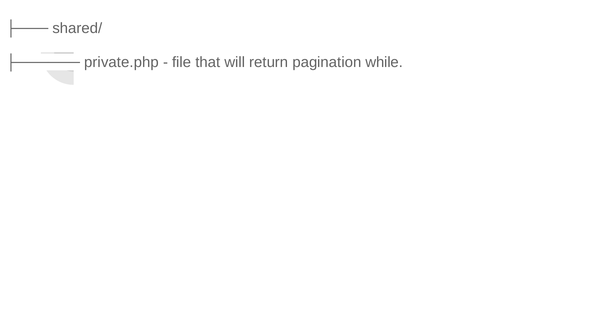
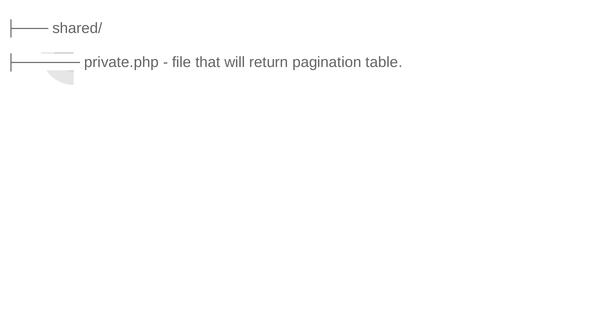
while: while -> table (384, 62)
